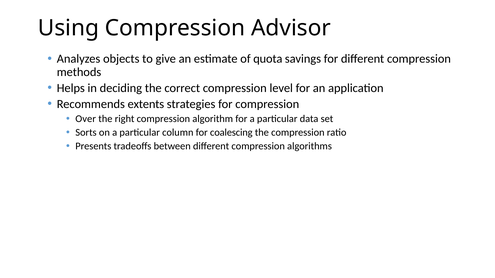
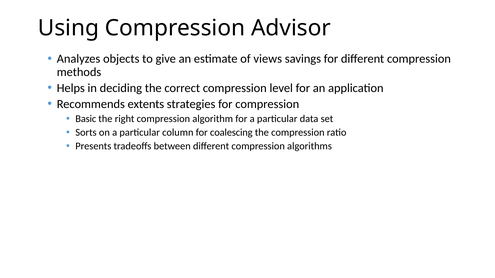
quota: quota -> views (268, 59)
Over: Over -> Basic (86, 119)
